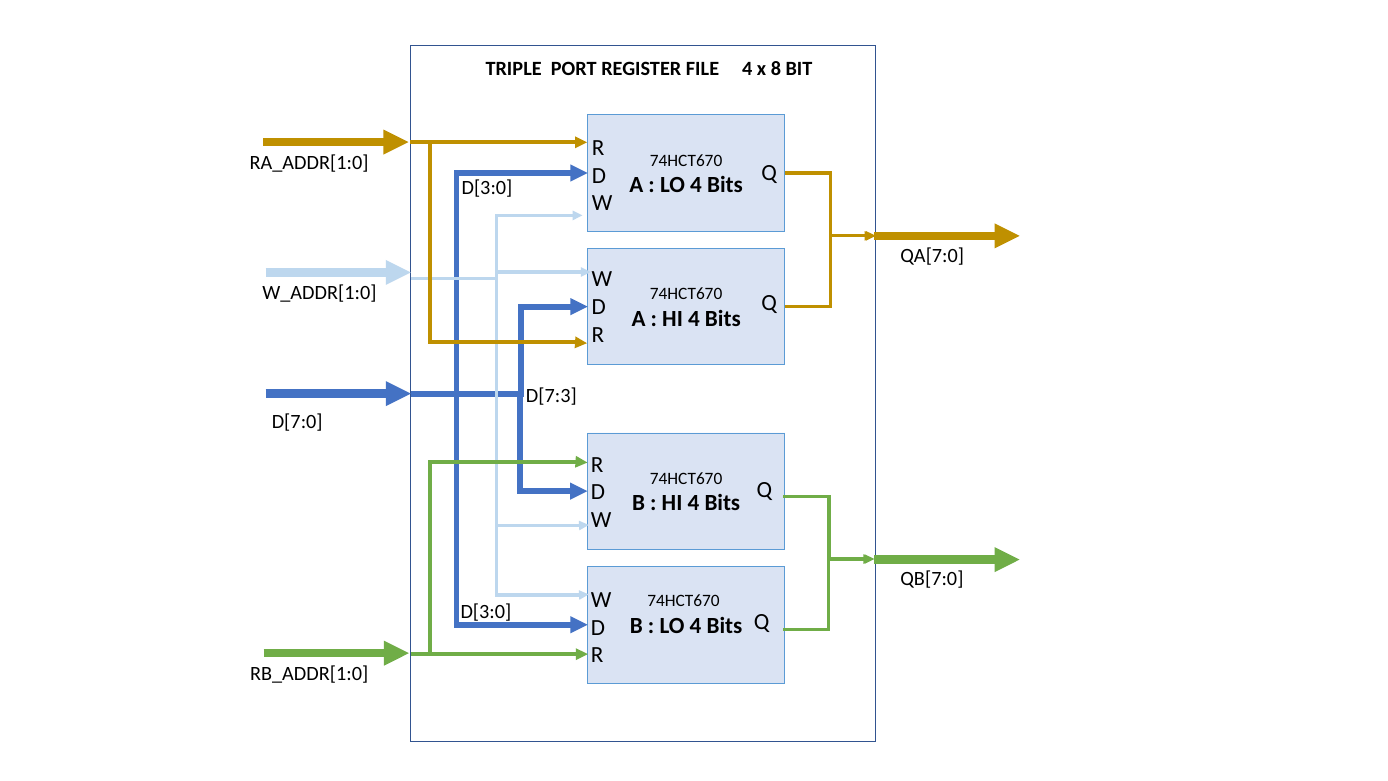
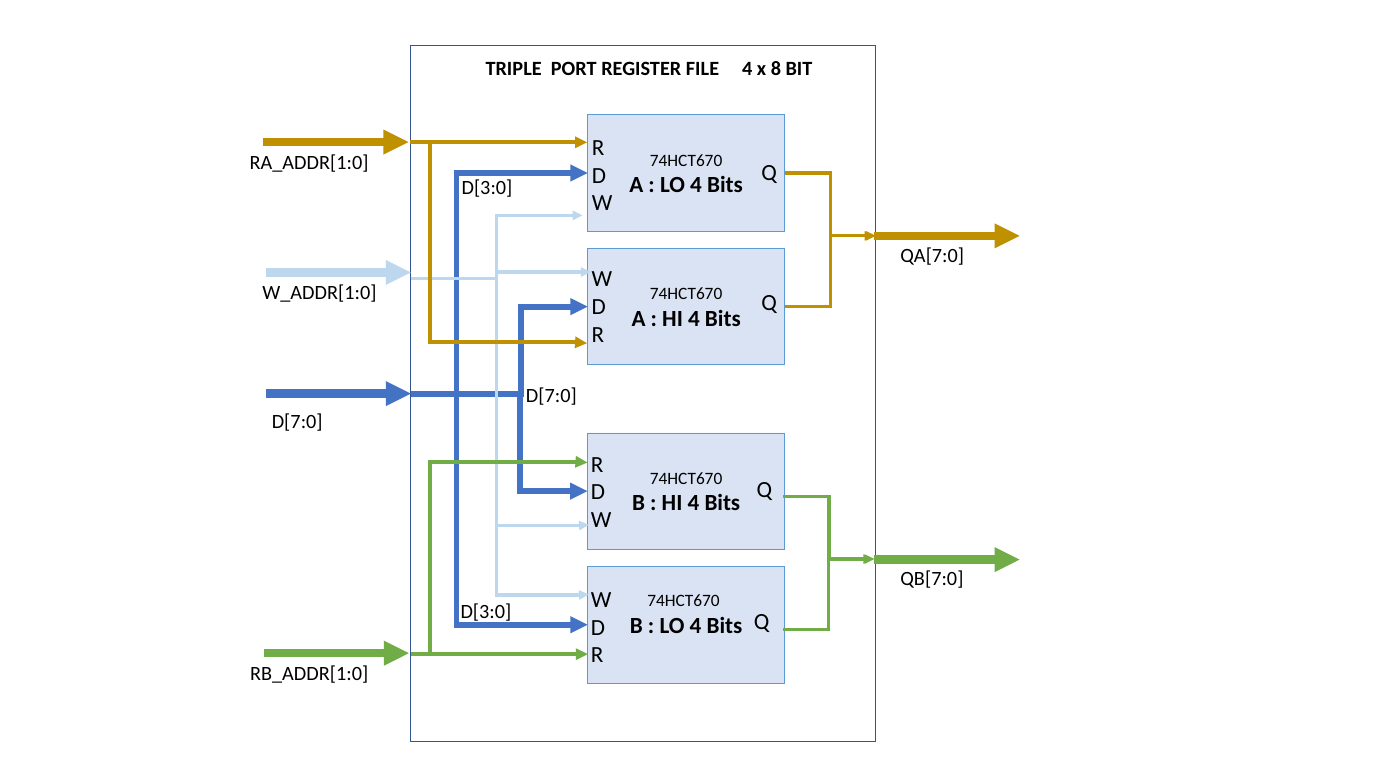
D[7:3: D[7:3 -> D[7:0 (551, 396)
